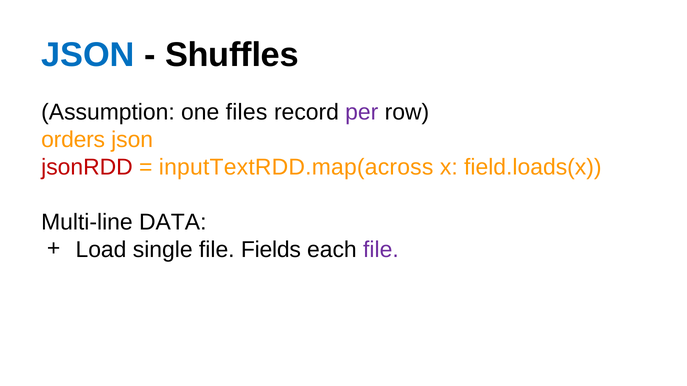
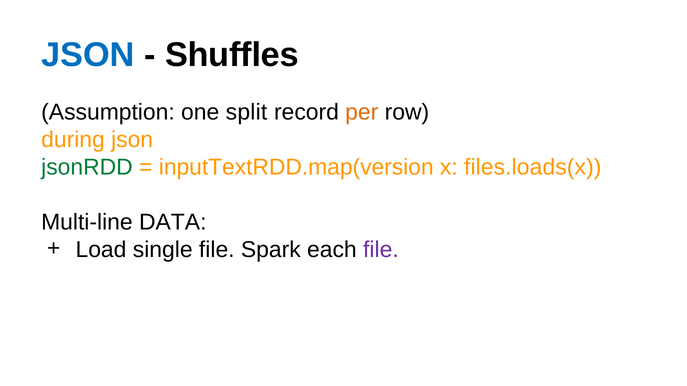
files: files -> split (247, 112)
per colour: purple -> orange (362, 112)
orders: orders -> during (73, 140)
jsonRDD colour: red -> green (87, 167)
inputTextRDD.map(across: inputTextRDD.map(across -> inputTextRDD.map(version (296, 167)
field.loads(x: field.loads(x -> files.loads(x (533, 167)
Fields: Fields -> Spark (271, 250)
